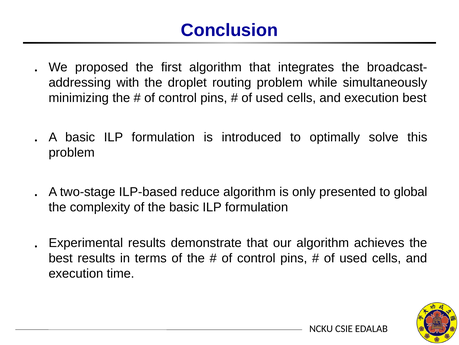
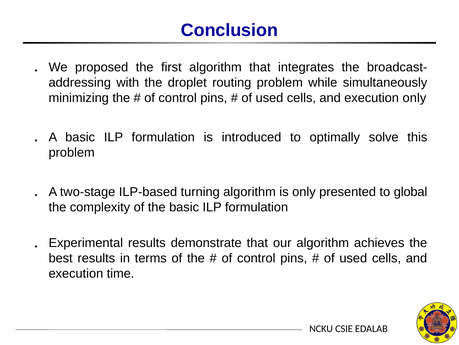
execution best: best -> only (414, 98)
reduce: reduce -> turning (200, 191)
